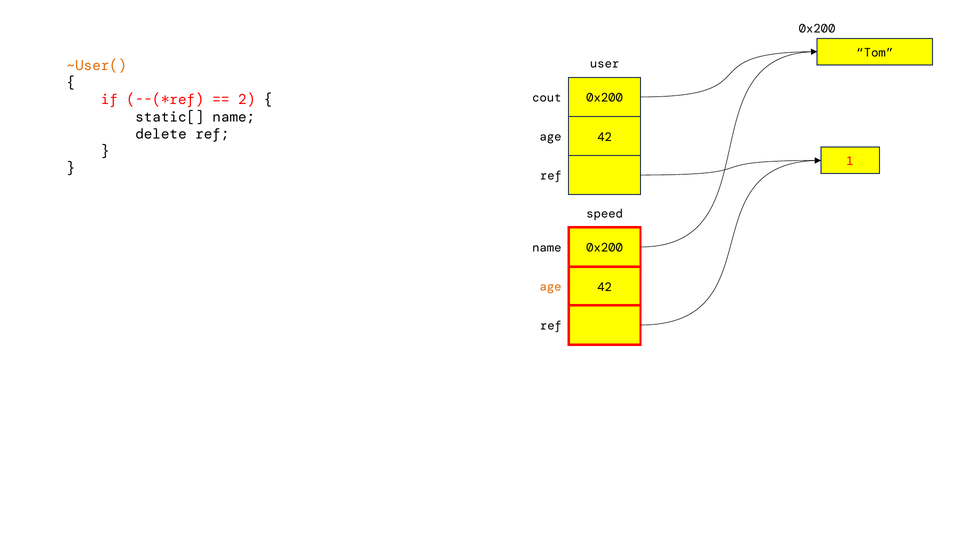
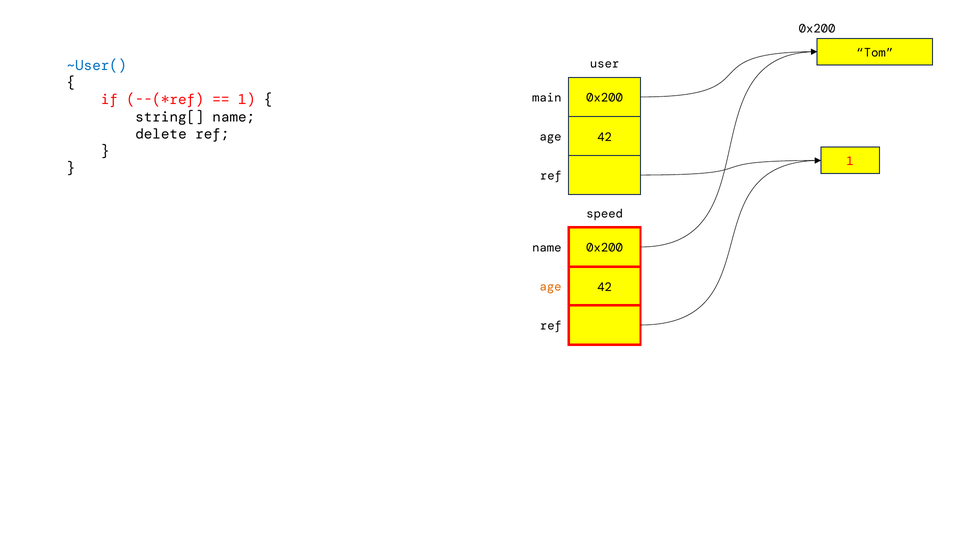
~User( colour: orange -> blue (97, 65)
cout: cout -> main (547, 98)
2: 2 -> 1 (247, 100)
static[: static[ -> string[ (170, 117)
